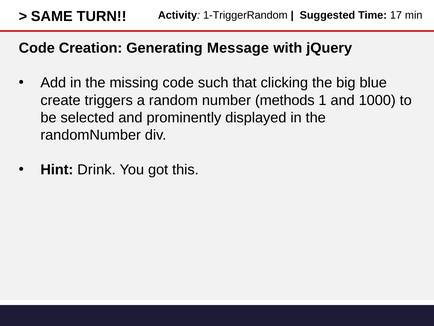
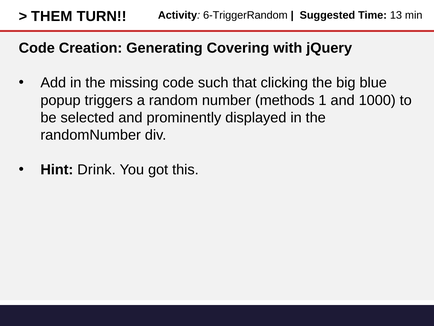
SAME: SAME -> THEM (52, 16)
1-TriggerRandom: 1-TriggerRandom -> 6-TriggerRandom (245, 15)
17: 17 -> 13 (396, 15)
Message: Message -> Covering (238, 48)
create: create -> popup (61, 100)
